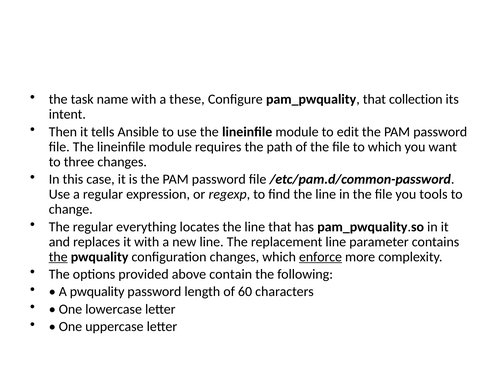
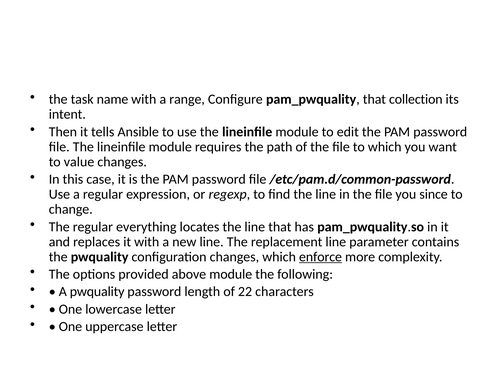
these: these -> range (187, 99)
three: three -> value (79, 162)
tools: tools -> since (434, 194)
the underline: present -> none (58, 257)
above contain: contain -> module (231, 274)
60: 60 -> 22 (245, 292)
